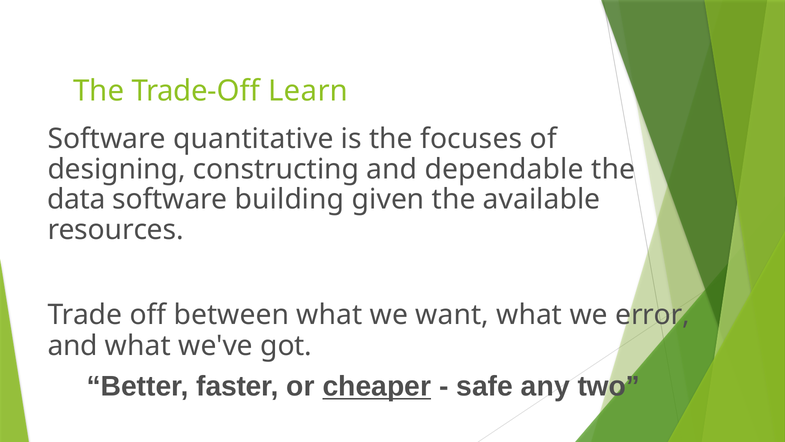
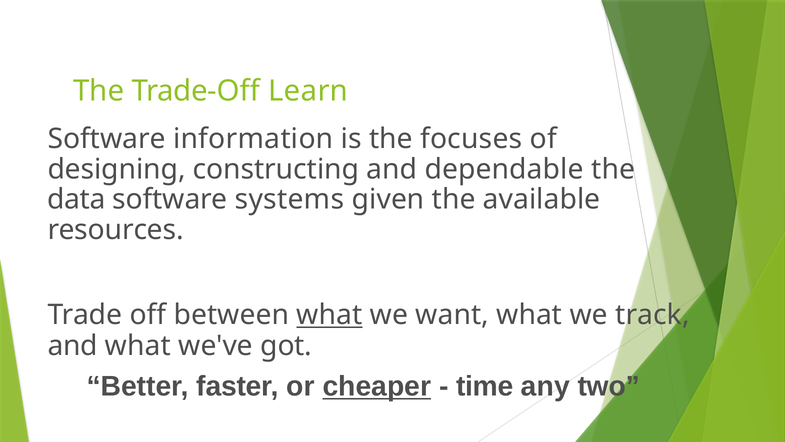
quantitative: quantitative -> information (253, 139)
building: building -> systems (289, 199)
what underline: none -> present (329, 315)
error: error -> track (652, 315)
safe: safe -> time (485, 386)
